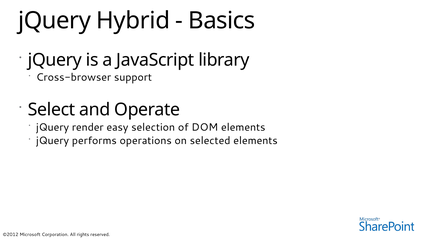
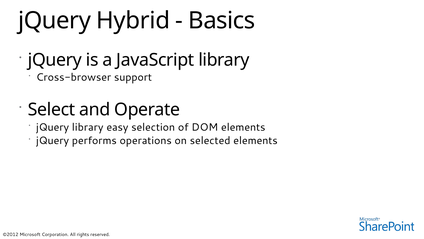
jQuery render: render -> library (88, 127)
